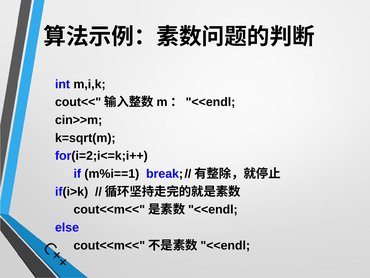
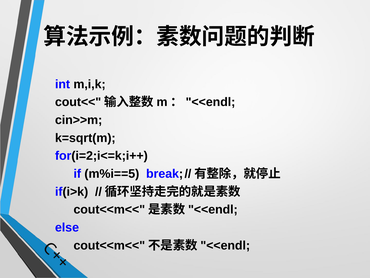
m%i==1: m%i==1 -> m%i==5 (112, 173)
